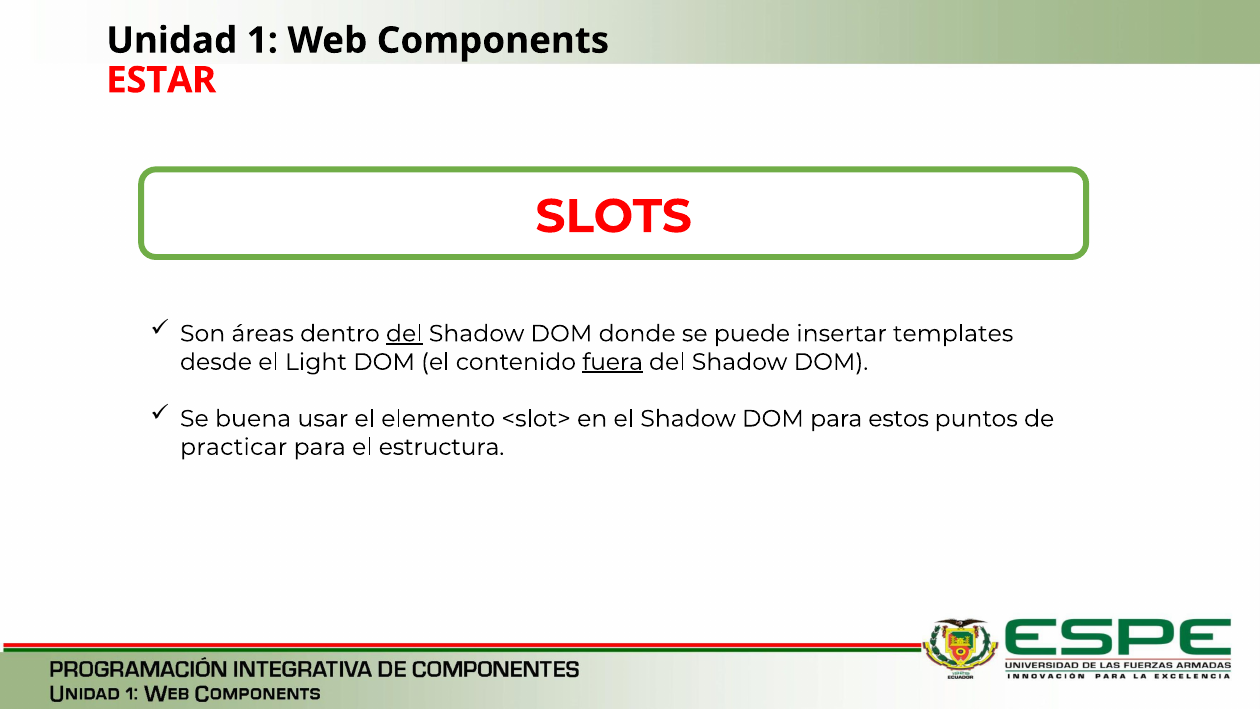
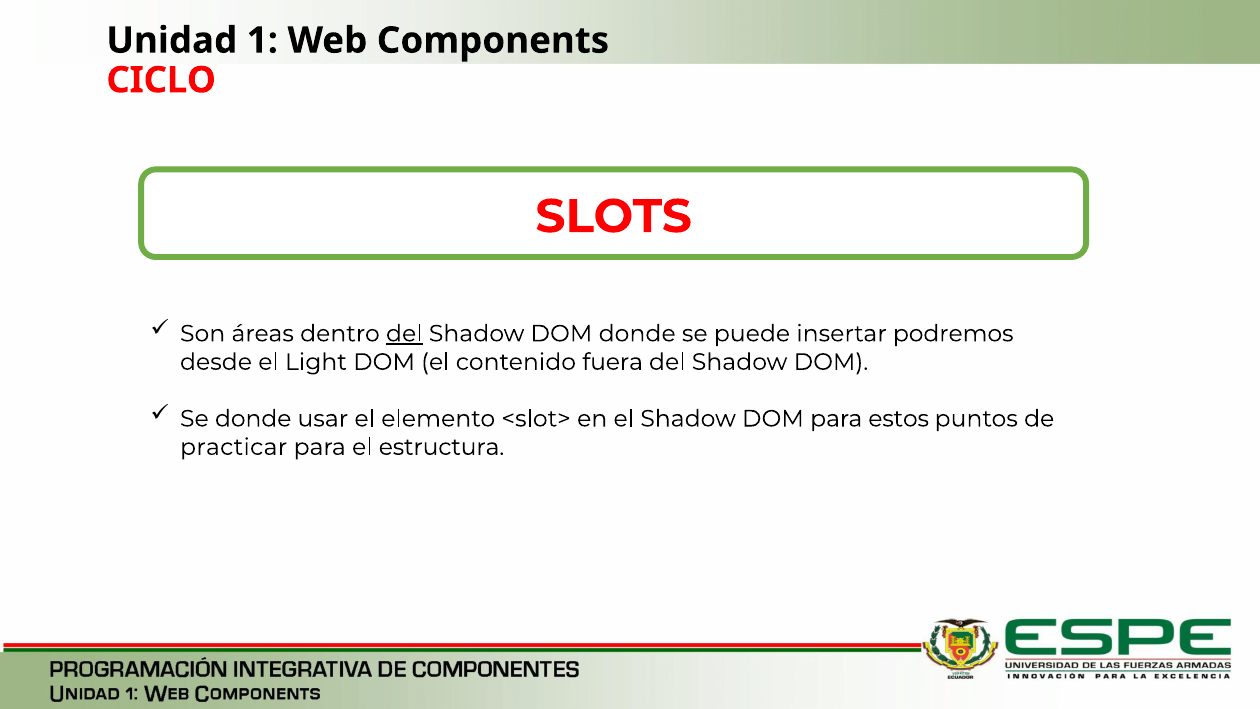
ESTAR: ESTAR -> CICLO (161, 80)
templates: templates -> podremos (953, 334)
fuera underline: present -> none (613, 362)
Se buena: buena -> donde (253, 419)
